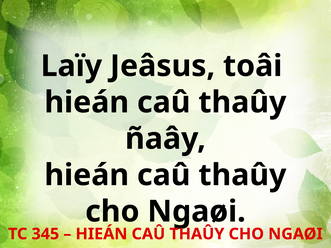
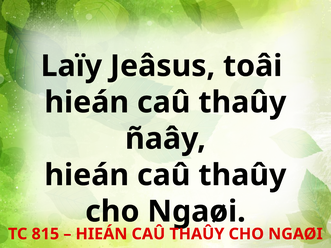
345: 345 -> 815 (45, 234)
